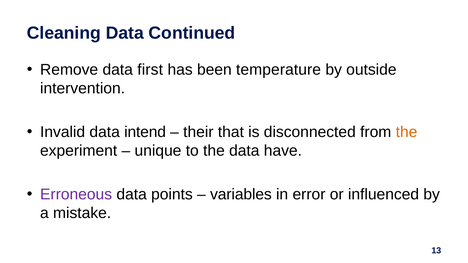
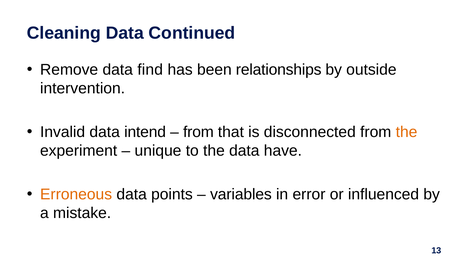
first: first -> find (150, 70)
temperature: temperature -> relationships (279, 70)
their: their -> from (198, 132)
Erroneous colour: purple -> orange (76, 195)
